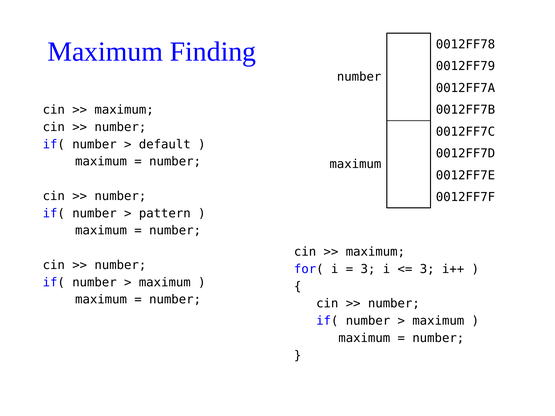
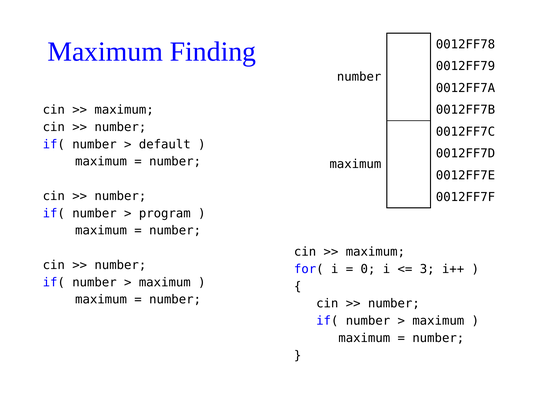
pattern: pattern -> program (165, 213)
3: 3 -> 0 (368, 269)
